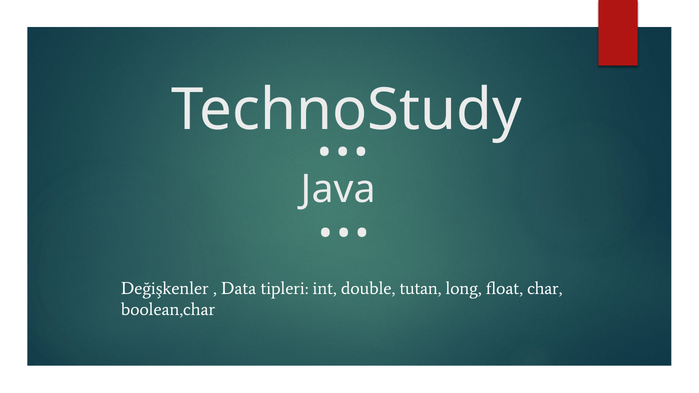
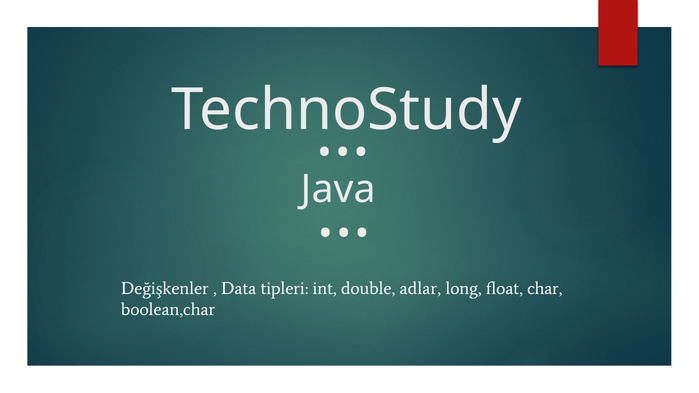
tutan: tutan -> adlar (420, 289)
